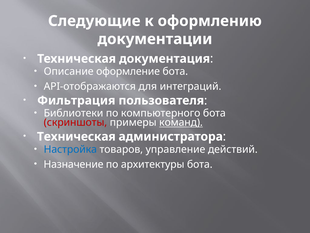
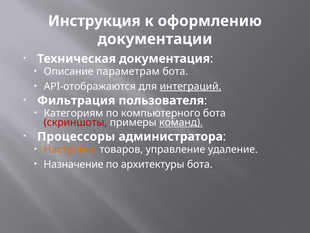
Следующие: Следующие -> Инструкция (94, 21)
оформление: оформление -> параметрам (128, 71)
интеграций underline: none -> present (191, 86)
Библиотеки: Библиотеки -> Категориям (73, 113)
Техническая: Техническая -> Процессоры (76, 136)
Настройка colour: blue -> orange (70, 149)
действий: действий -> удаление (233, 149)
